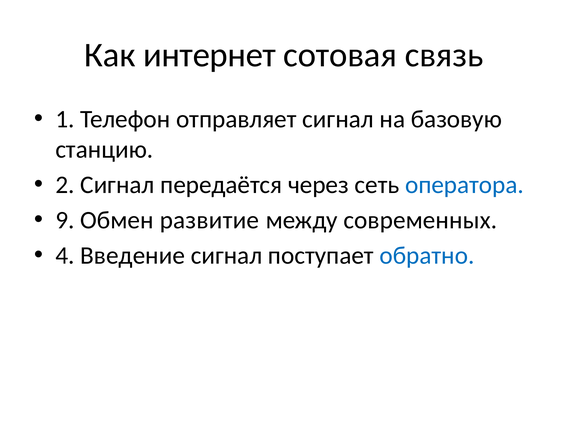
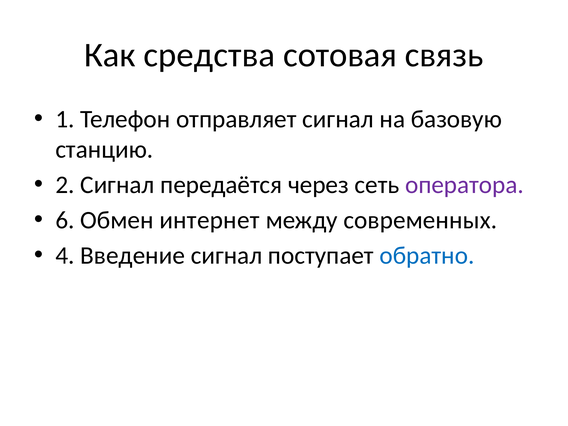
интернет: интернет -> средства (209, 55)
оператора colour: blue -> purple (464, 185)
9: 9 -> 6 (65, 220)
развитие: развитие -> интернет (209, 220)
